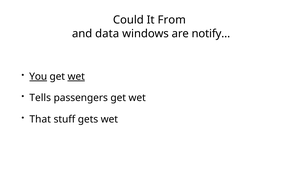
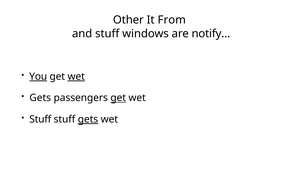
Could: Could -> Other (128, 20)
and data: data -> stuff (107, 34)
Tells: Tells -> Gets (40, 98)
get underline: none -> present (118, 98)
That: That -> Stuff (40, 119)
gets underline: none -> present (88, 119)
